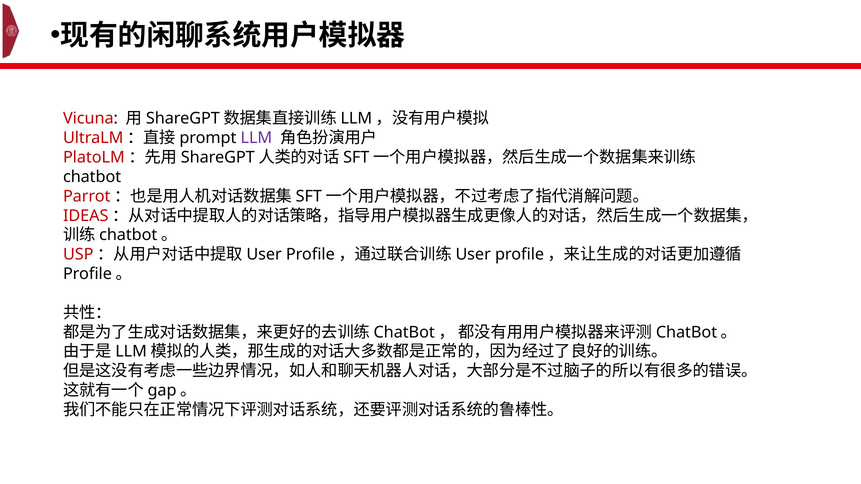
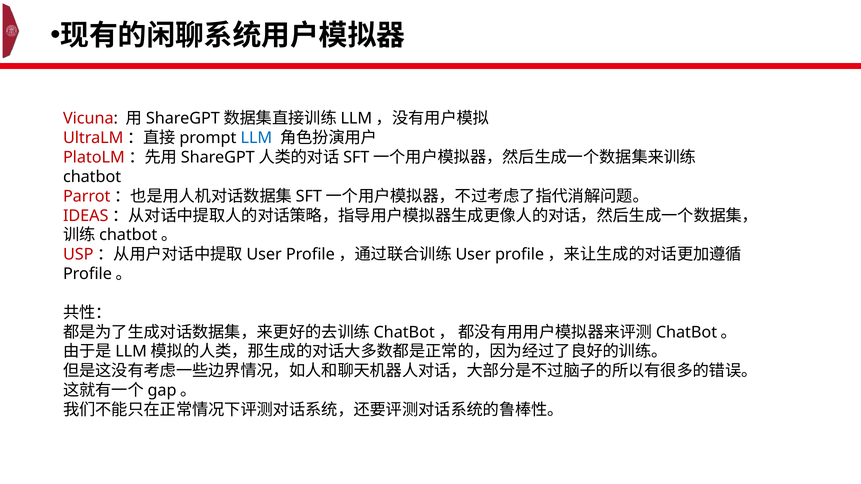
LLM colour: purple -> blue (256, 138)
